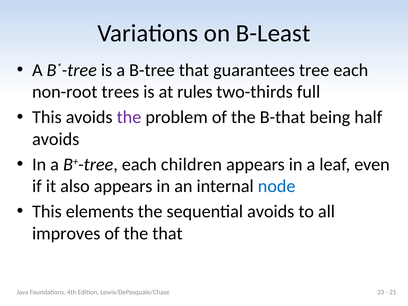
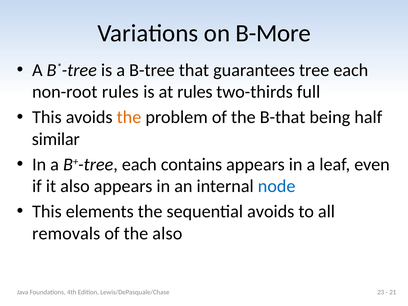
B-Least: B-Least -> B-More (273, 33)
non-root trees: trees -> rules (120, 92)
the colour: purple -> orange (129, 117)
avoids: avoids -> similar (56, 139)
children: children -> contains (192, 164)
improves: improves -> removals (66, 233)
the that: that -> also (167, 233)
